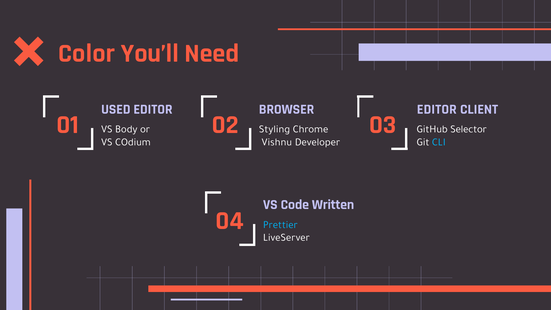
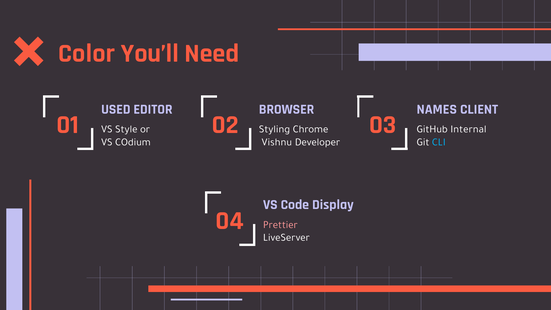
EDITOR: EDITOR -> NAMES (437, 109)
Body: Body -> Style (126, 129)
Selector: Selector -> Internal (468, 129)
Written: Written -> Display (333, 205)
Prettier colour: light blue -> pink (280, 224)
